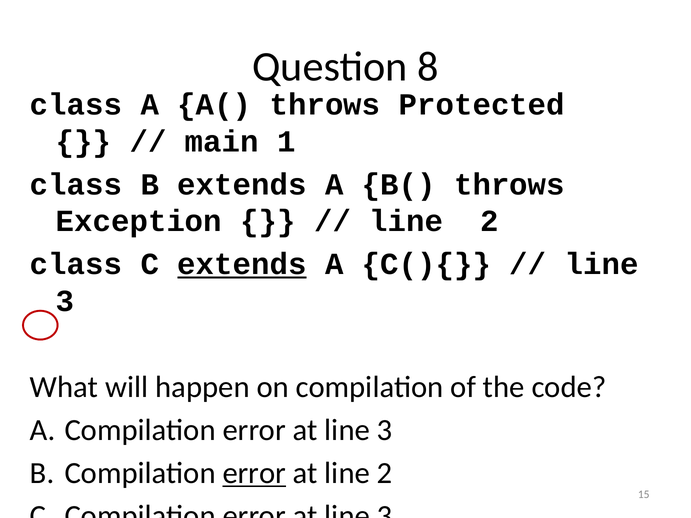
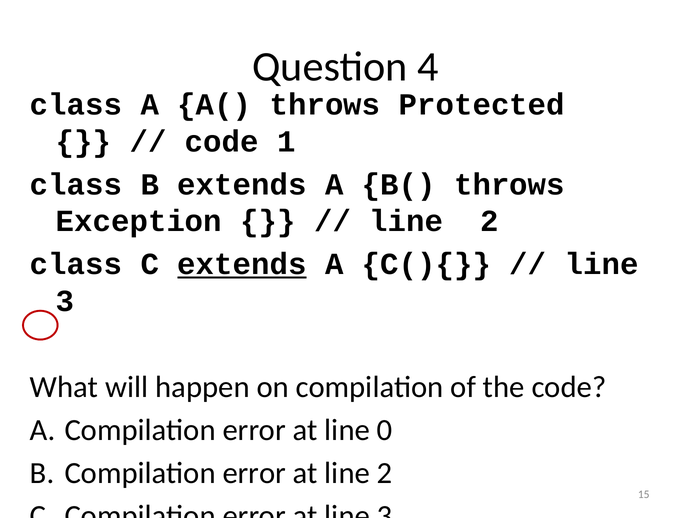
8: 8 -> 4 (428, 67)
main: main -> code (222, 142)
3: 3 -> 0 (385, 430)
error underline: present -> none (254, 473)
